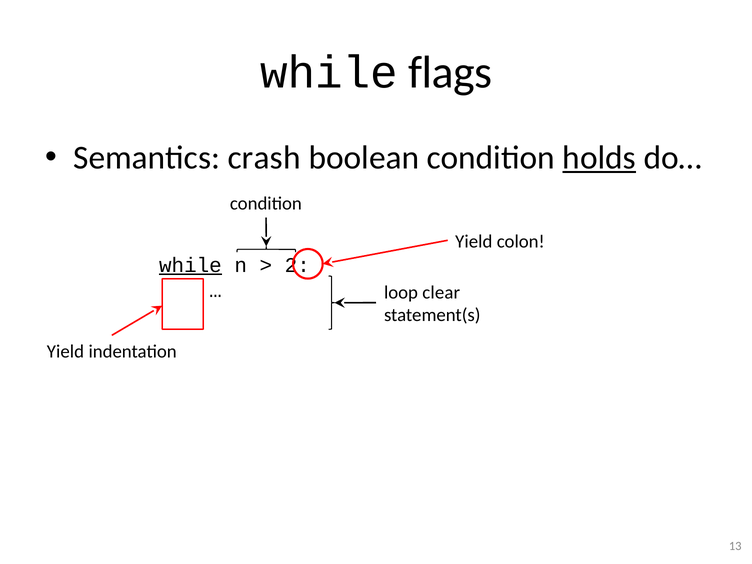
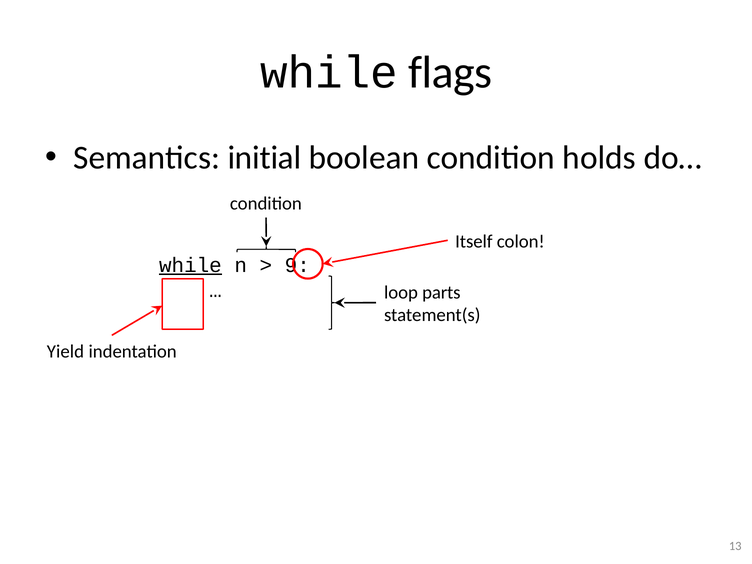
crash: crash -> initial (264, 158)
holds underline: present -> none (599, 158)
Yield: Yield -> Itself (474, 242)
2: 2 -> 9 (297, 265)
clear: clear -> parts (441, 292)
